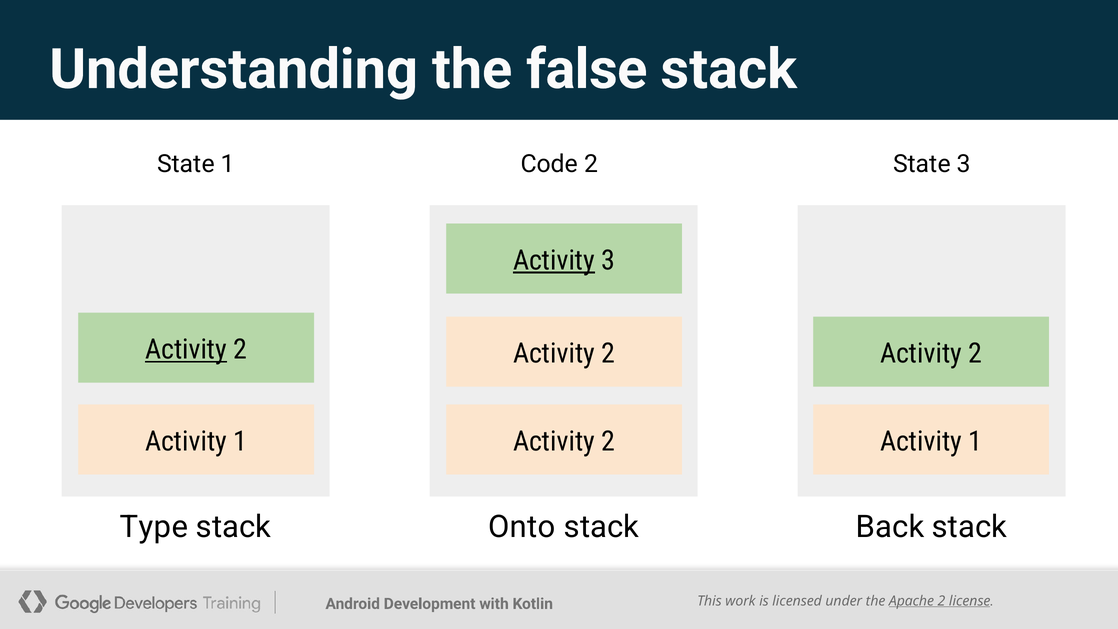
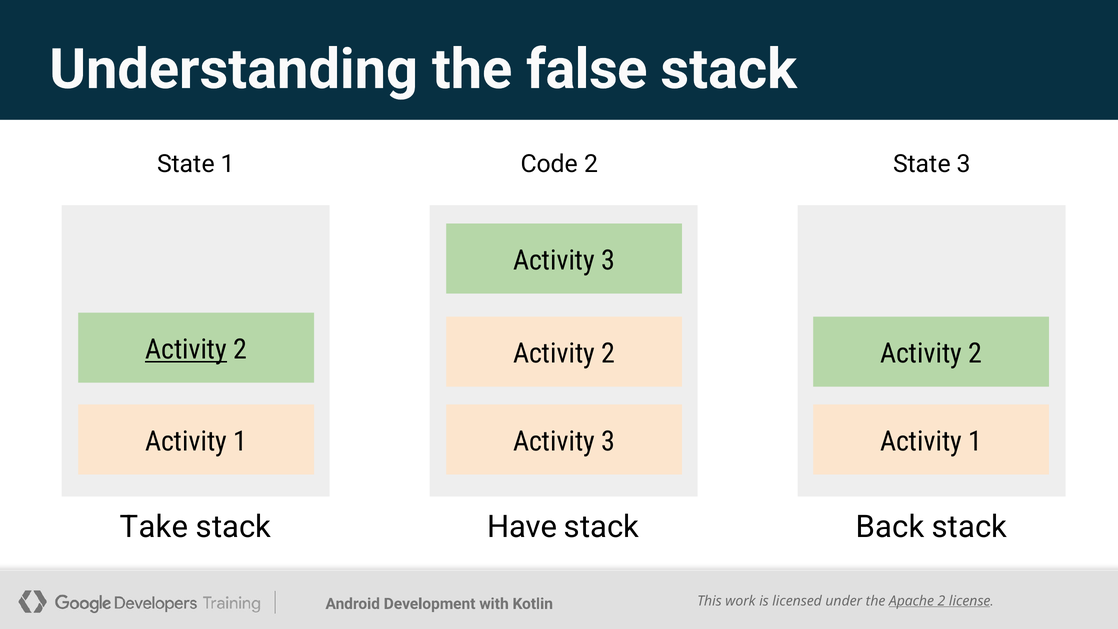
Activity underline: present -> none (554, 260)
2: 2 -> 3 (608, 441)
Type: Type -> Take (154, 527)
Onto: Onto -> Have (522, 527)
